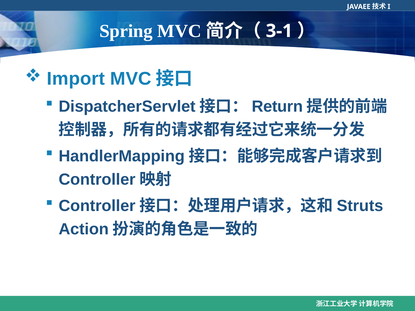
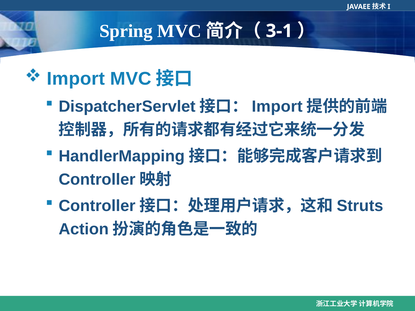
Return: Return -> Import (277, 107)
